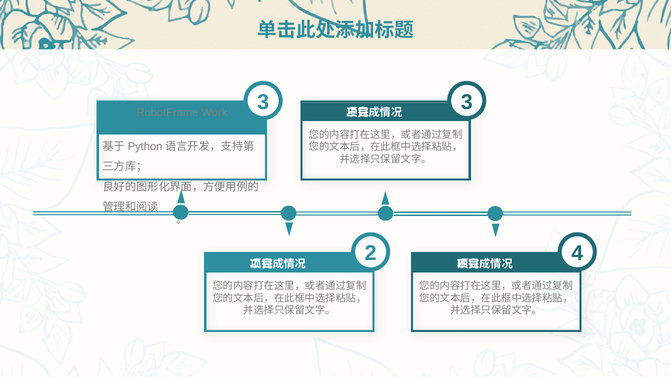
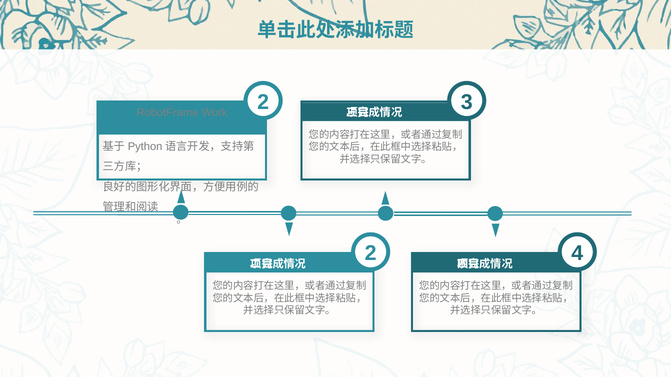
Work 3: 3 -> 2 (263, 102)
